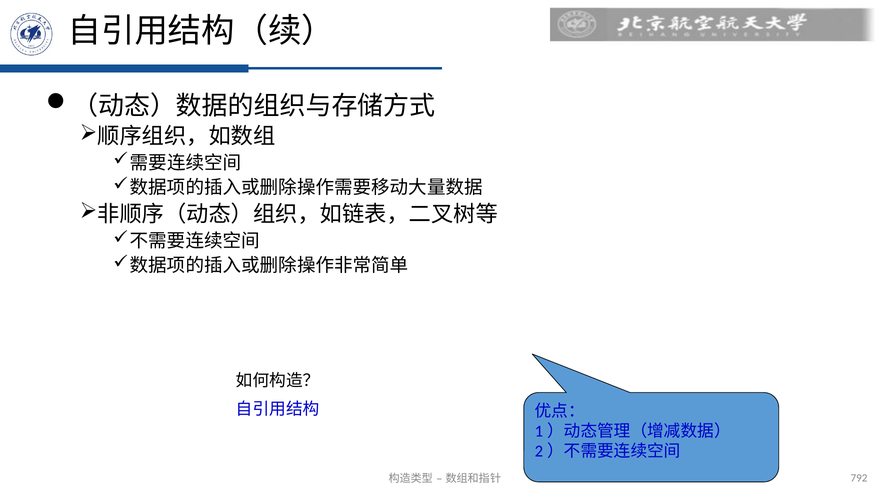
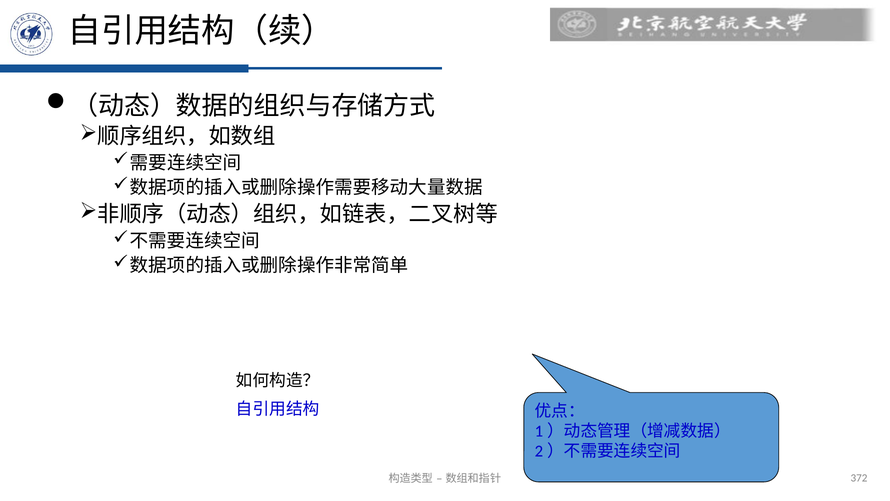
792: 792 -> 372 (859, 478)
